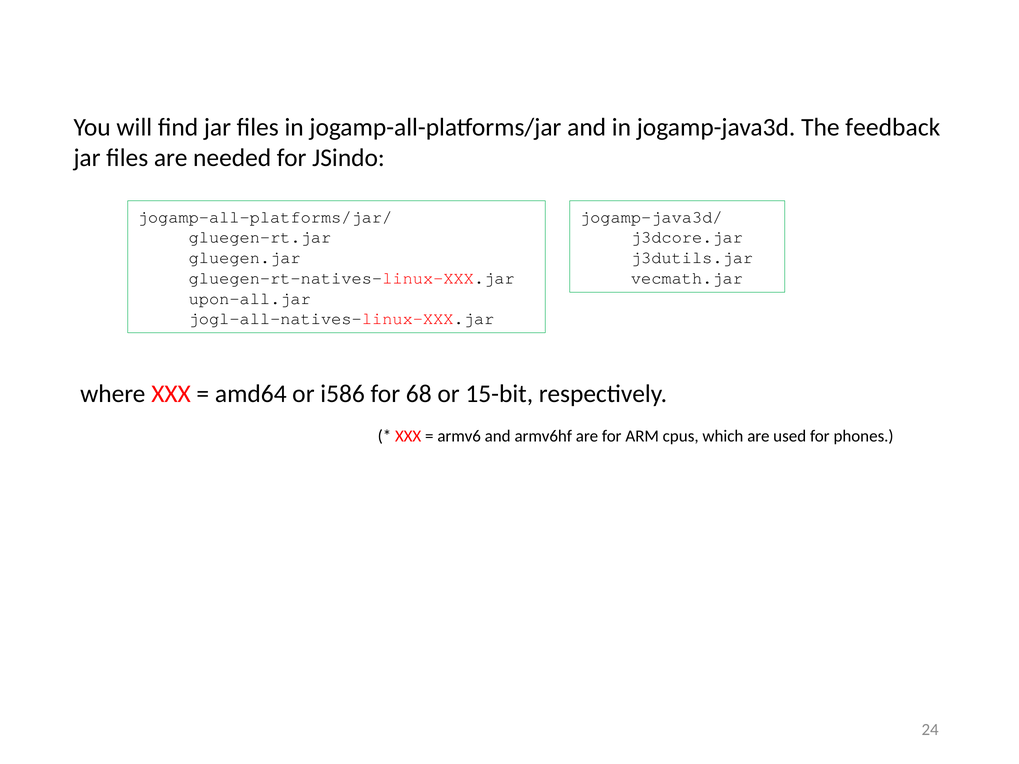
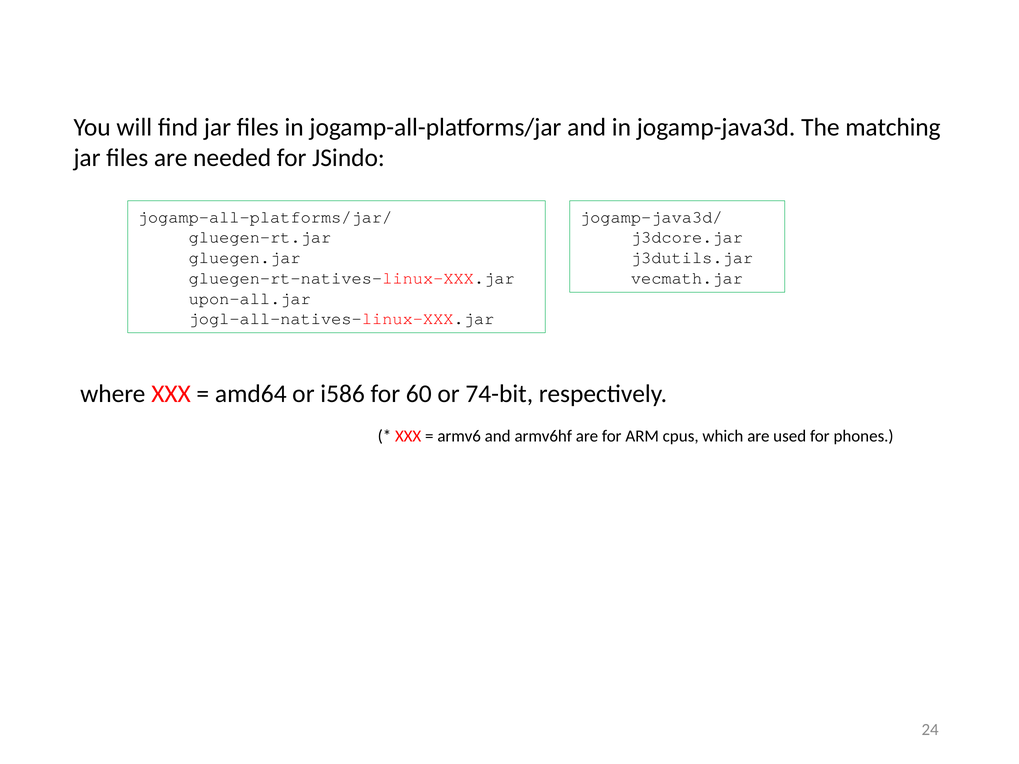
feedback: feedback -> matching (893, 127)
68: 68 -> 60 (419, 394)
15-bit: 15-bit -> 74-bit (499, 394)
